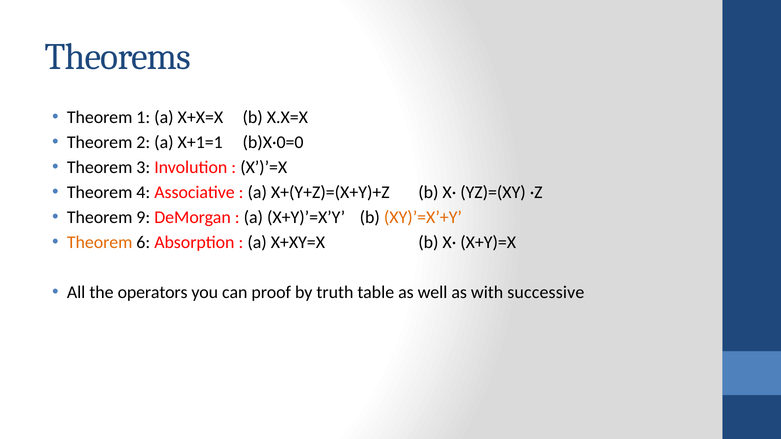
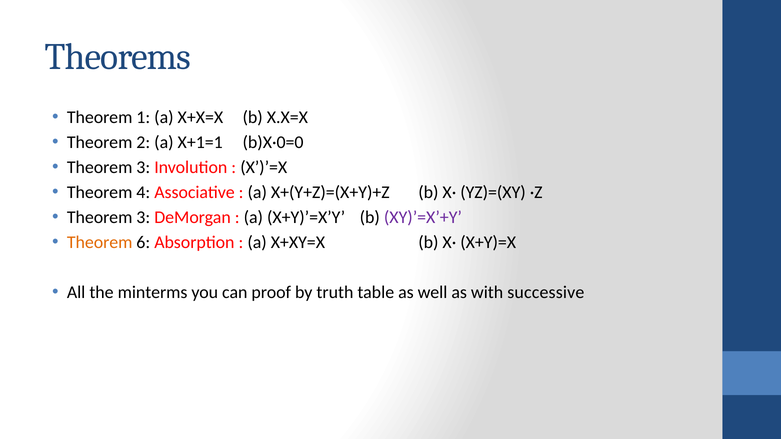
9: 9 -> 3 (143, 218)
XY)’=X’+Y colour: orange -> purple (423, 218)
operators: operators -> minterms (153, 293)
